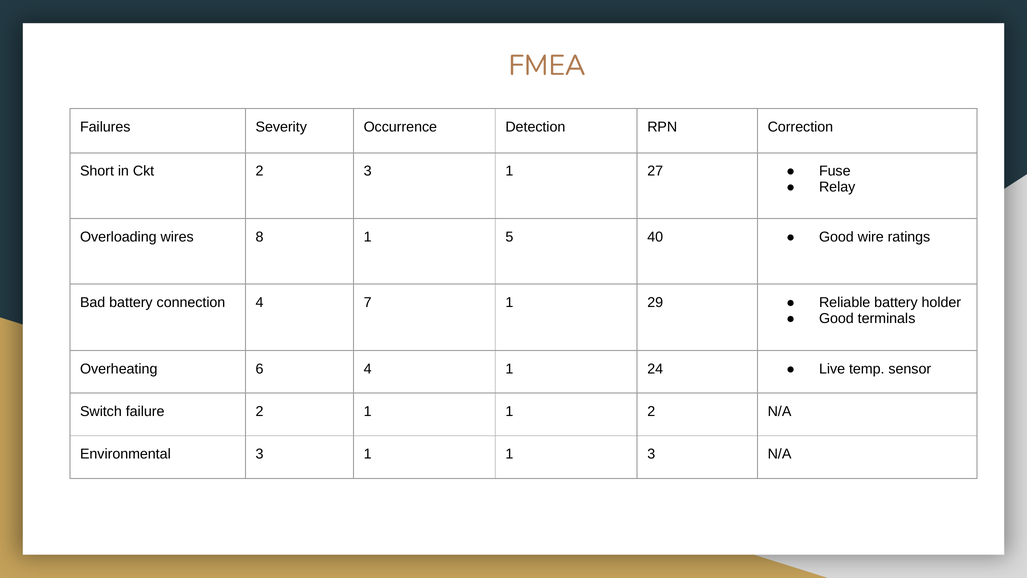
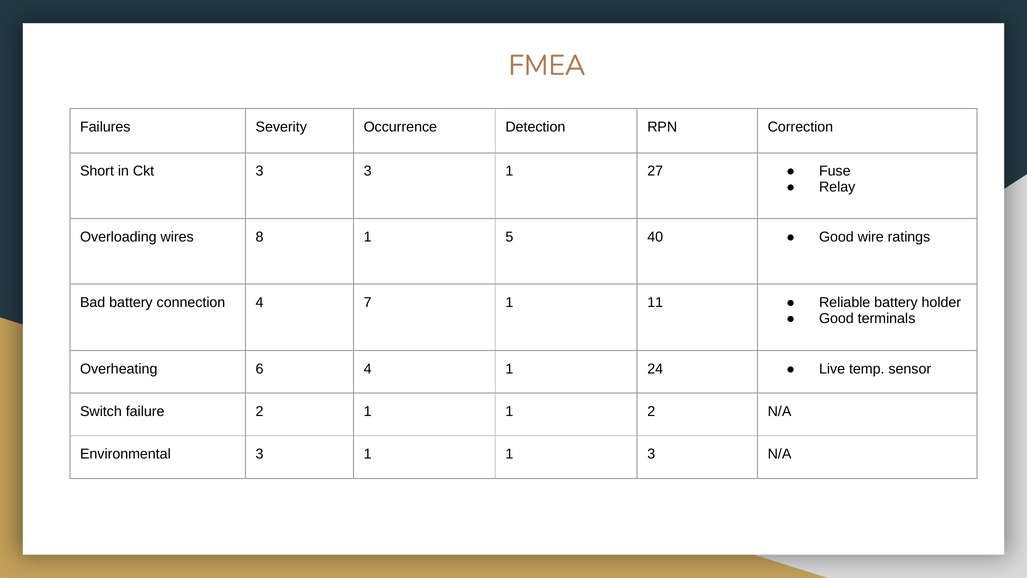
Ckt 2: 2 -> 3 (260, 171)
29: 29 -> 11 (655, 302)
